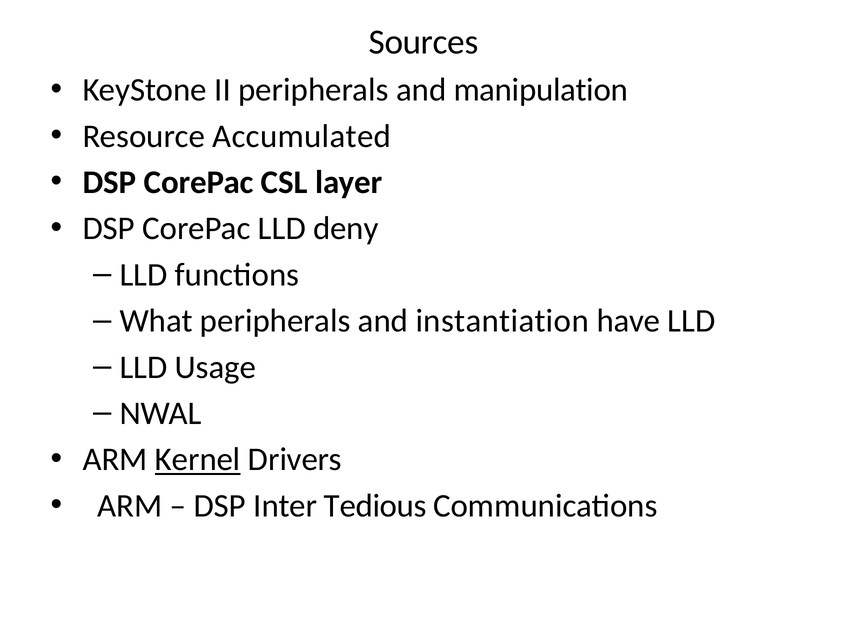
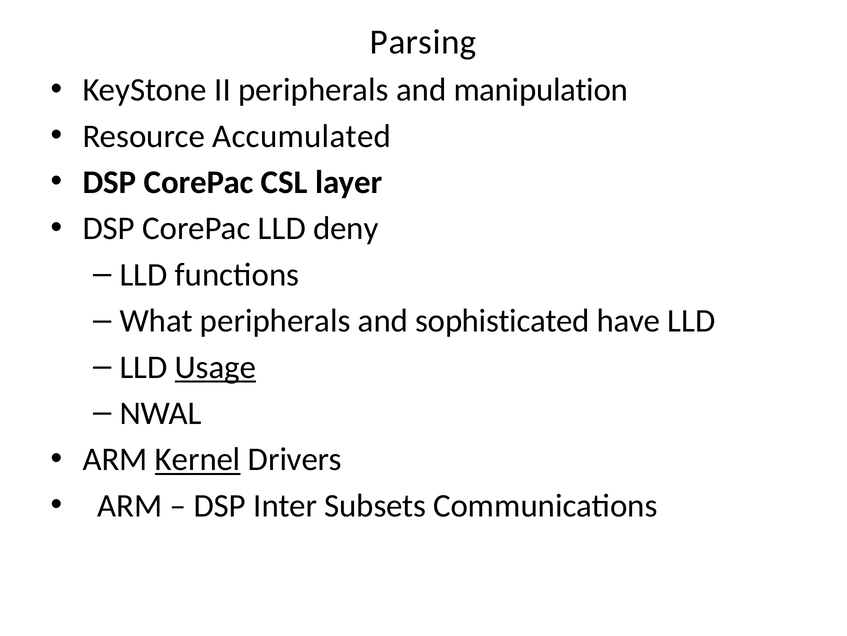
Sources: Sources -> Parsing (423, 42)
instantiation: instantiation -> sophisticated (503, 321)
Usage underline: none -> present (216, 367)
Tedious: Tedious -> Subsets (375, 505)
